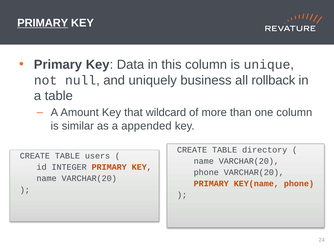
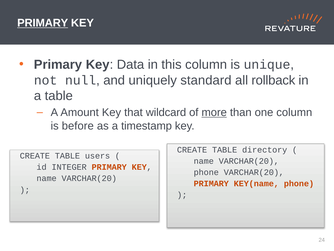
business: business -> standard (206, 80)
more underline: none -> present (214, 112)
similar: similar -> before (78, 126)
appended: appended -> timestamp (147, 126)
